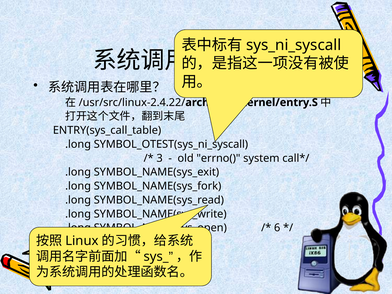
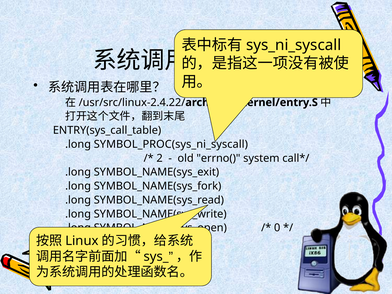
SYMBOL_OTEST(sys_ni_syscall: SYMBOL_OTEST(sys_ni_syscall -> SYMBOL_PROC(sys_ni_syscall (171, 144)
3: 3 -> 2 (160, 158)
6: 6 -> 0 (277, 228)
